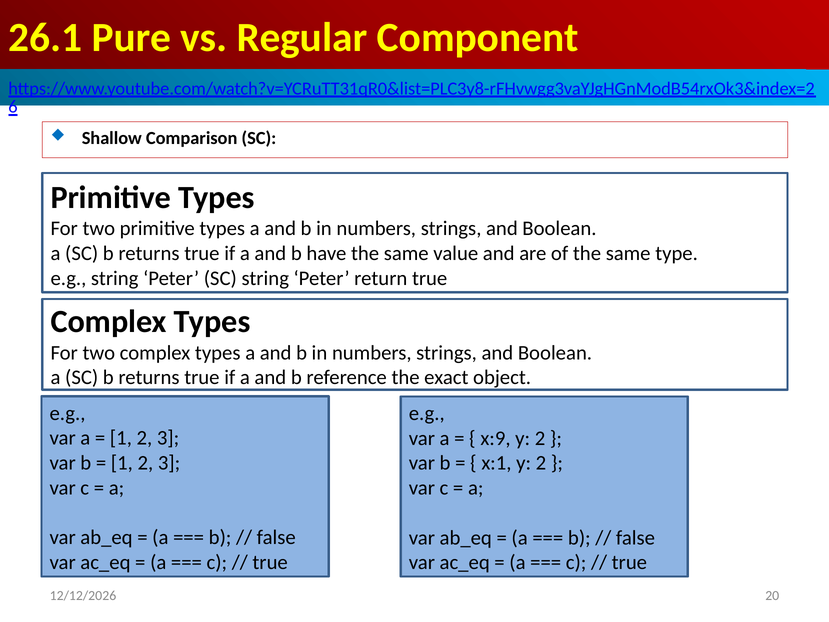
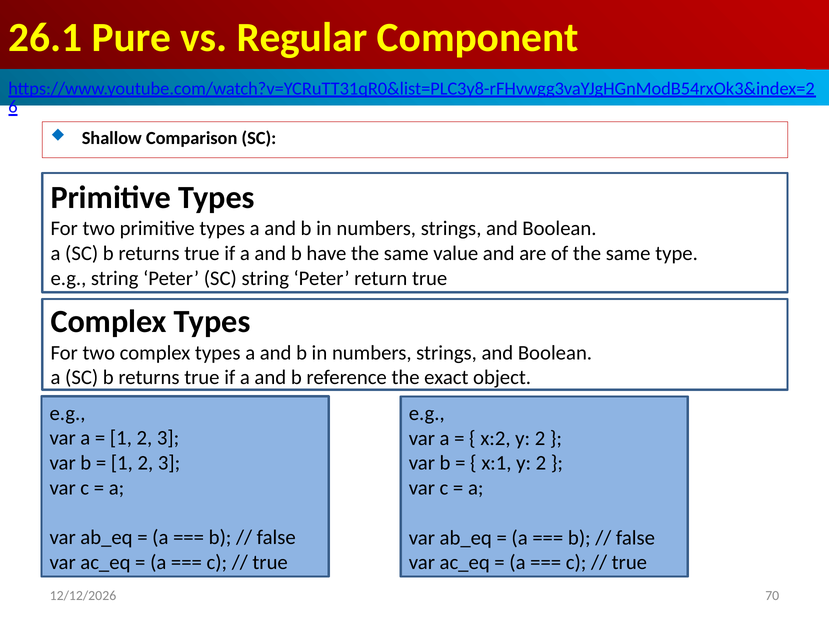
x:9: x:9 -> x:2 (495, 438)
20: 20 -> 70 (772, 595)
